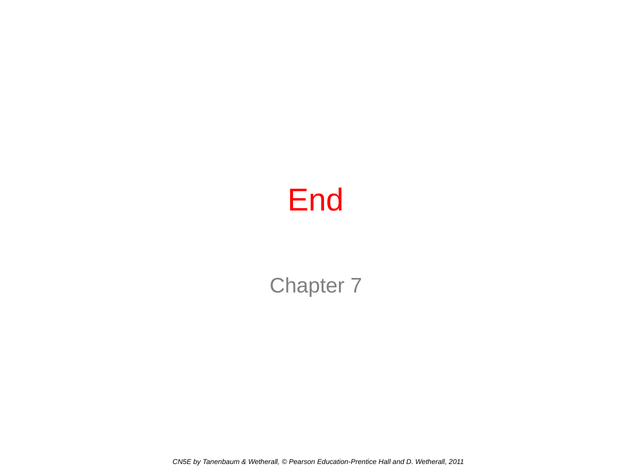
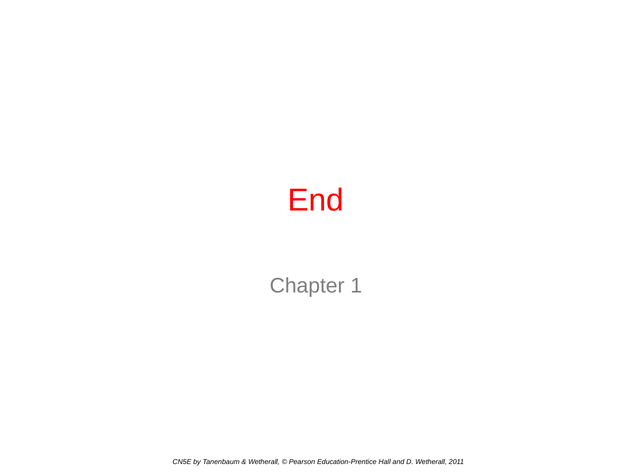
7: 7 -> 1 (356, 286)
